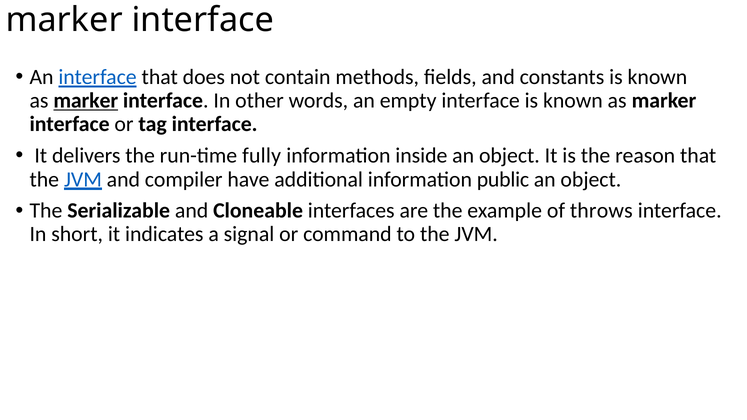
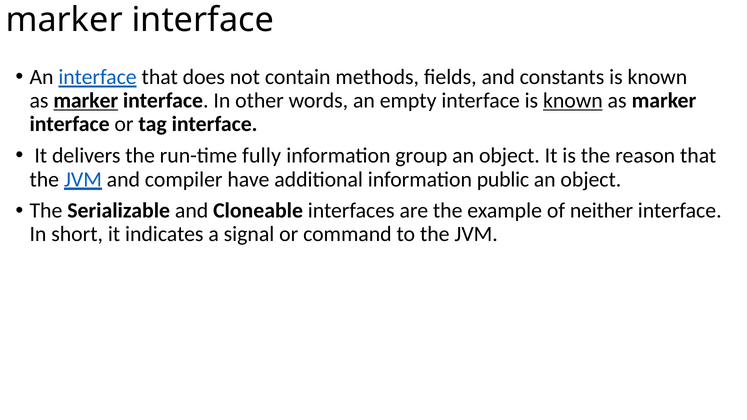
known underline: none -> present (573, 101)
inside: inside -> group (421, 156)
throws: throws -> neither (601, 211)
